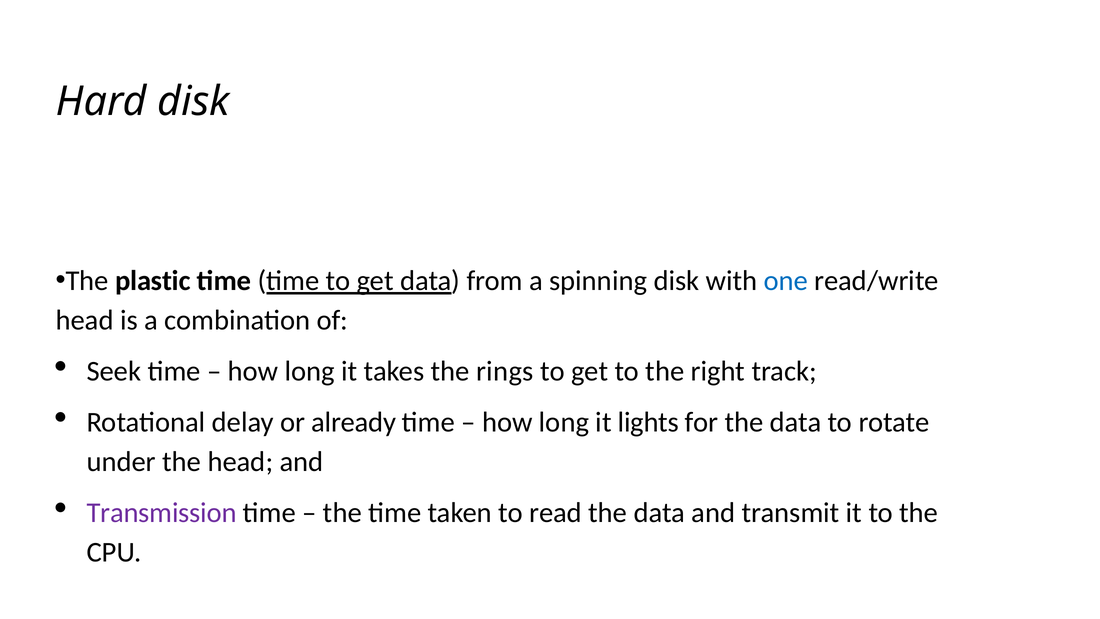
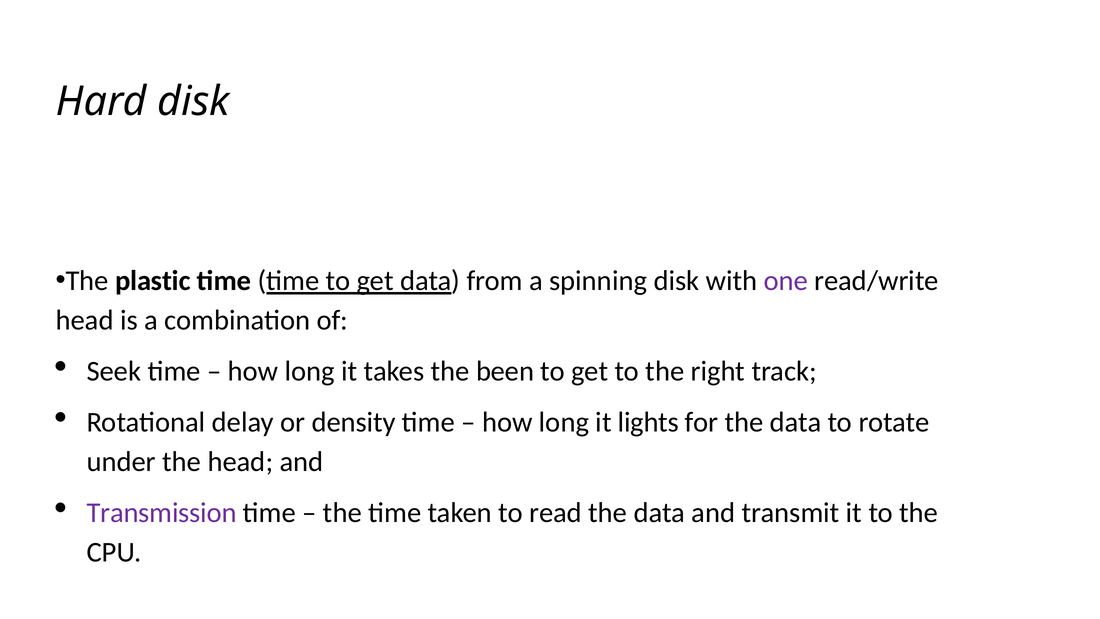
one colour: blue -> purple (786, 281)
rings: rings -> been (505, 371)
already: already -> density (354, 422)
